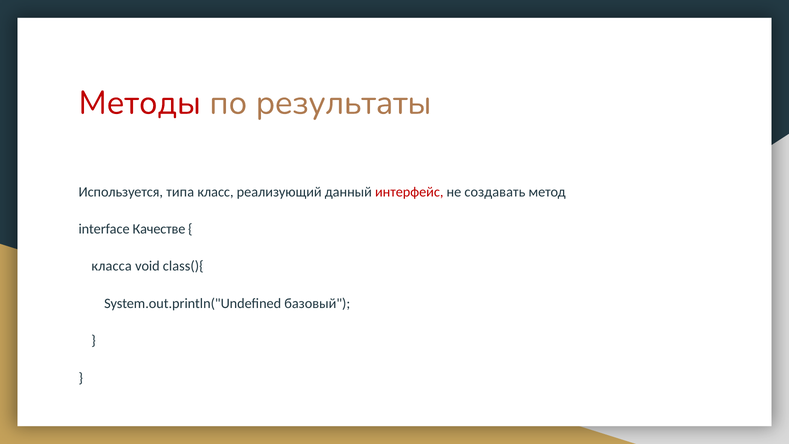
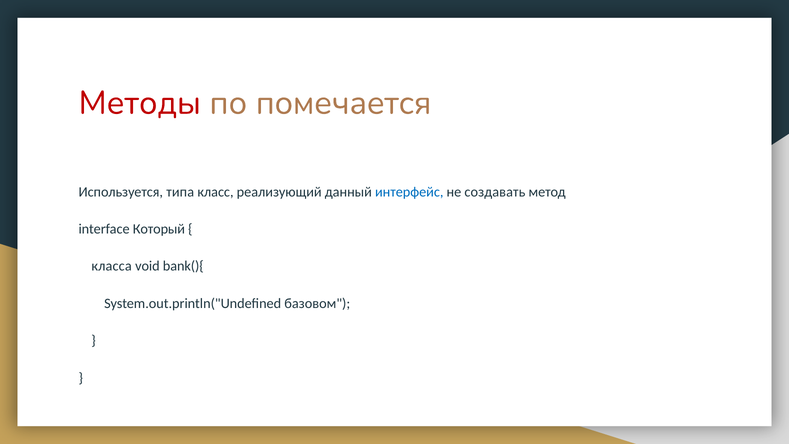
результаты: результаты -> помечается (344, 103)
интерфейс colour: red -> blue (409, 192)
Качестве: Качестве -> Который (159, 229)
class(){: class(){ -> bank(){ (183, 266)
базовый: базовый -> базовом (317, 303)
